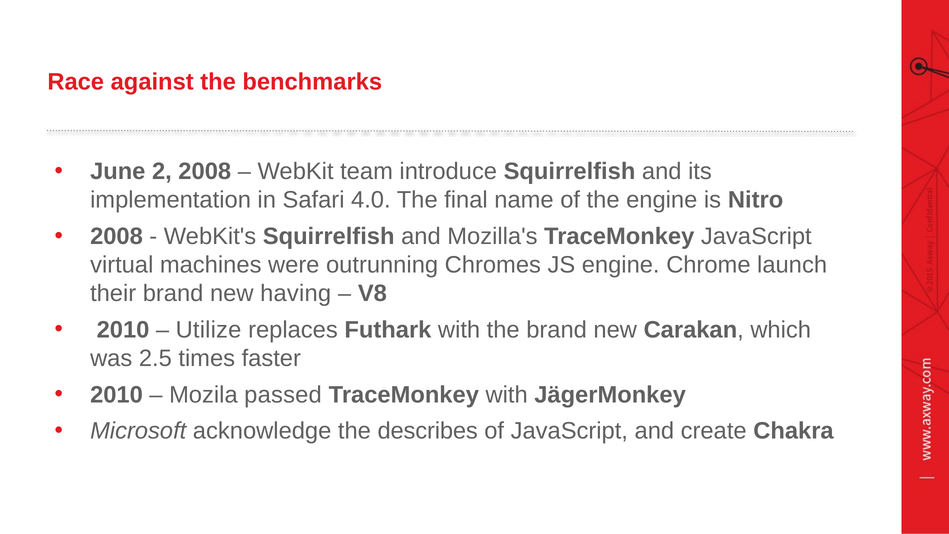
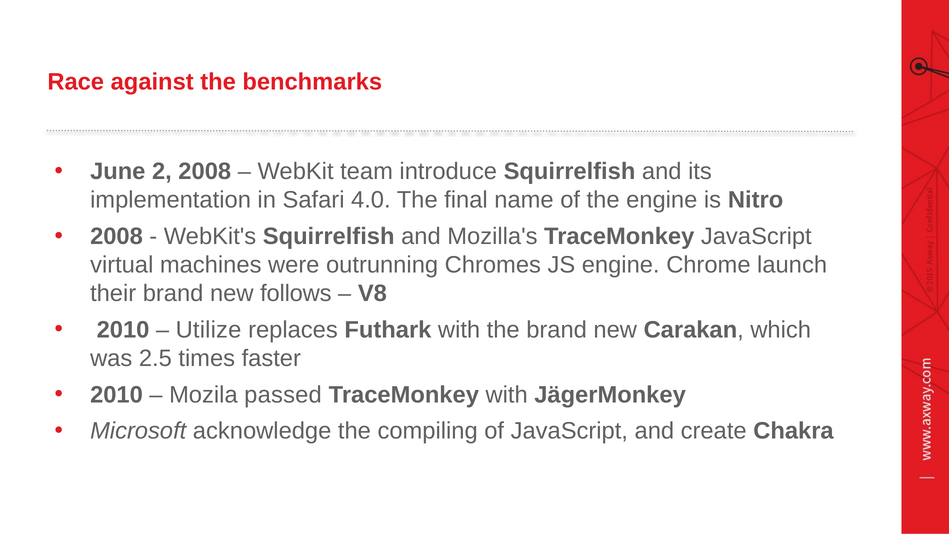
having: having -> follows (296, 293)
describes: describes -> compiling (428, 431)
